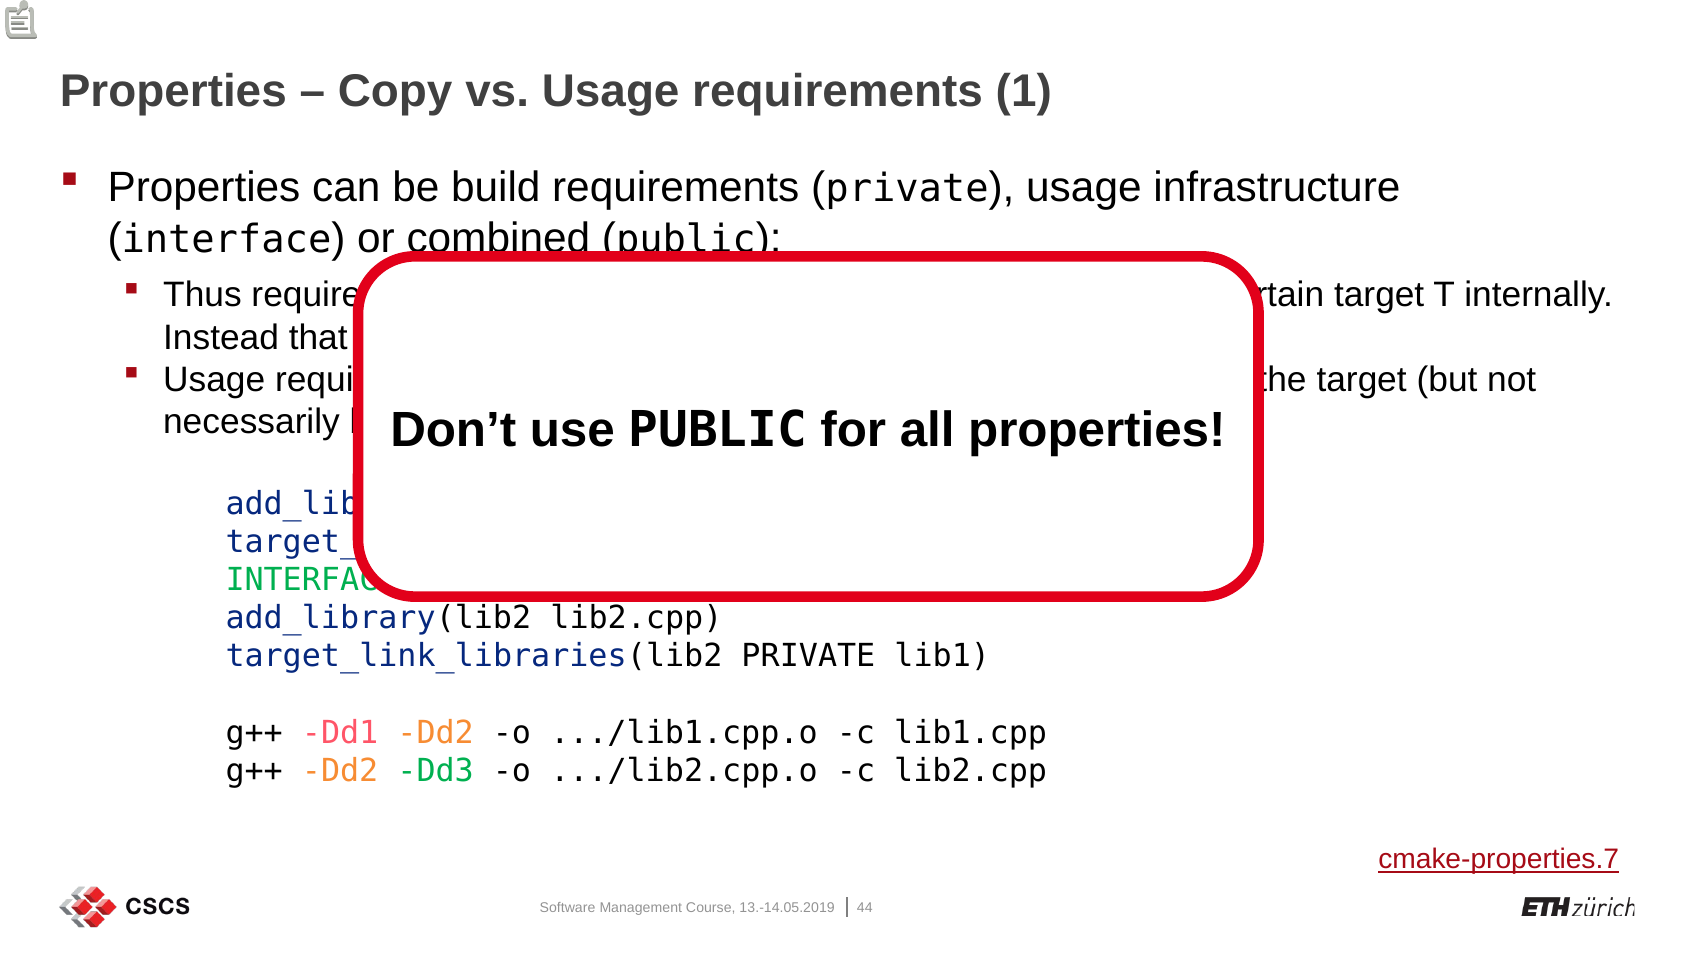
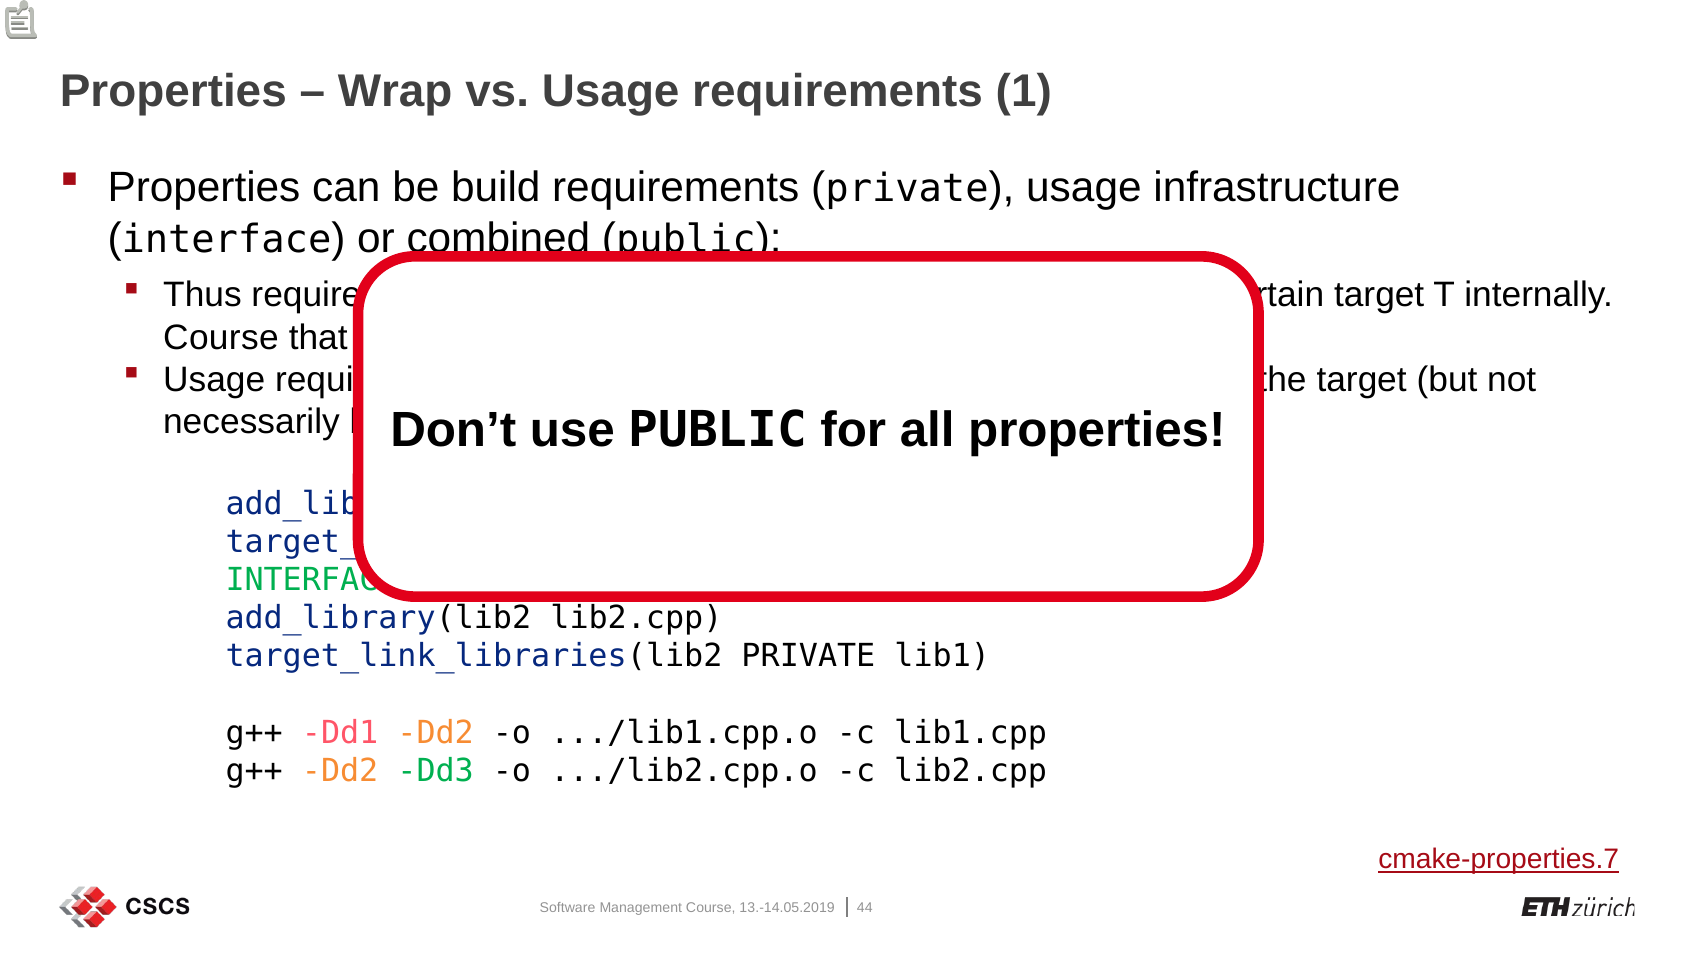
Copy: Copy -> Wrap (395, 92)
Instead: Instead -> Course (221, 337)
